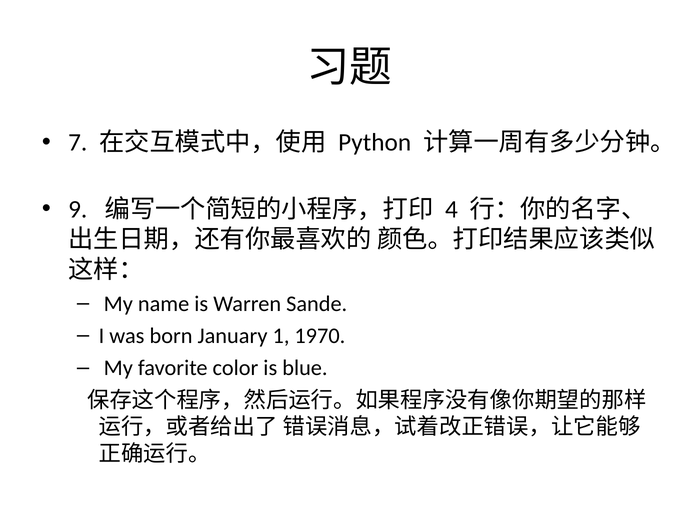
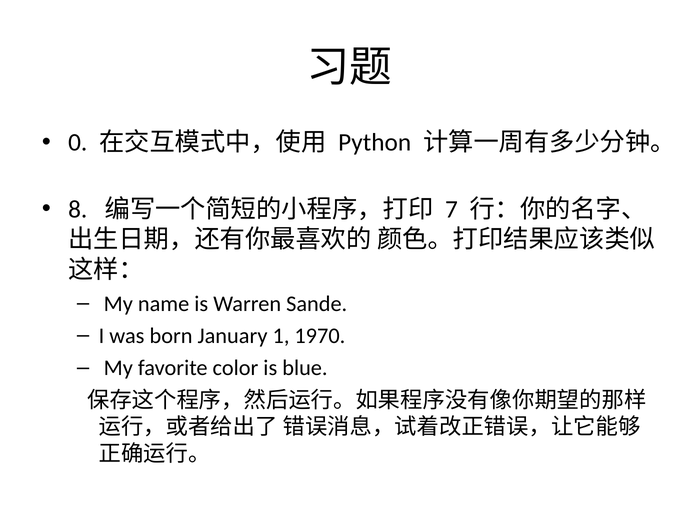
7: 7 -> 0 (78, 143)
9: 9 -> 8 (78, 209)
4: 4 -> 7 (451, 209)
